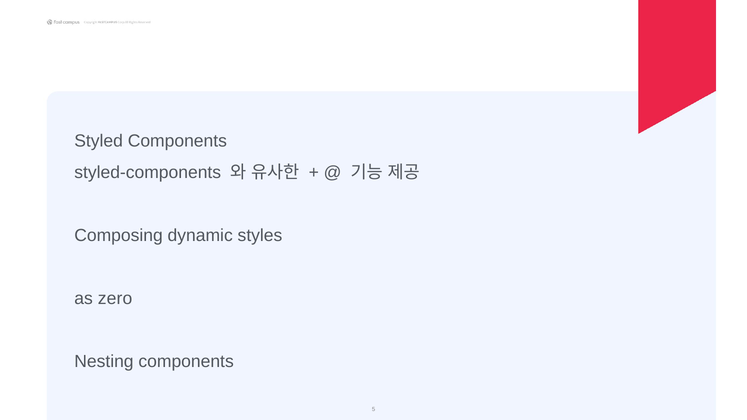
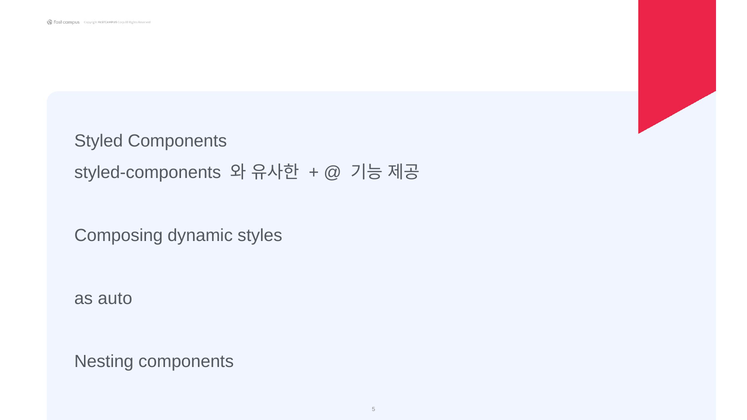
zero: zero -> auto (115, 299)
